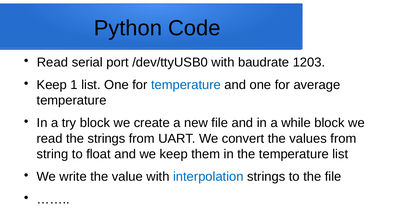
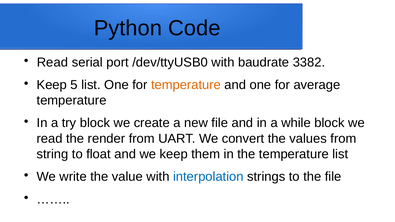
1203: 1203 -> 3382 (309, 62)
1: 1 -> 5 (74, 85)
temperature colour: blue -> orange (186, 85)
the strings: strings -> render (106, 139)
